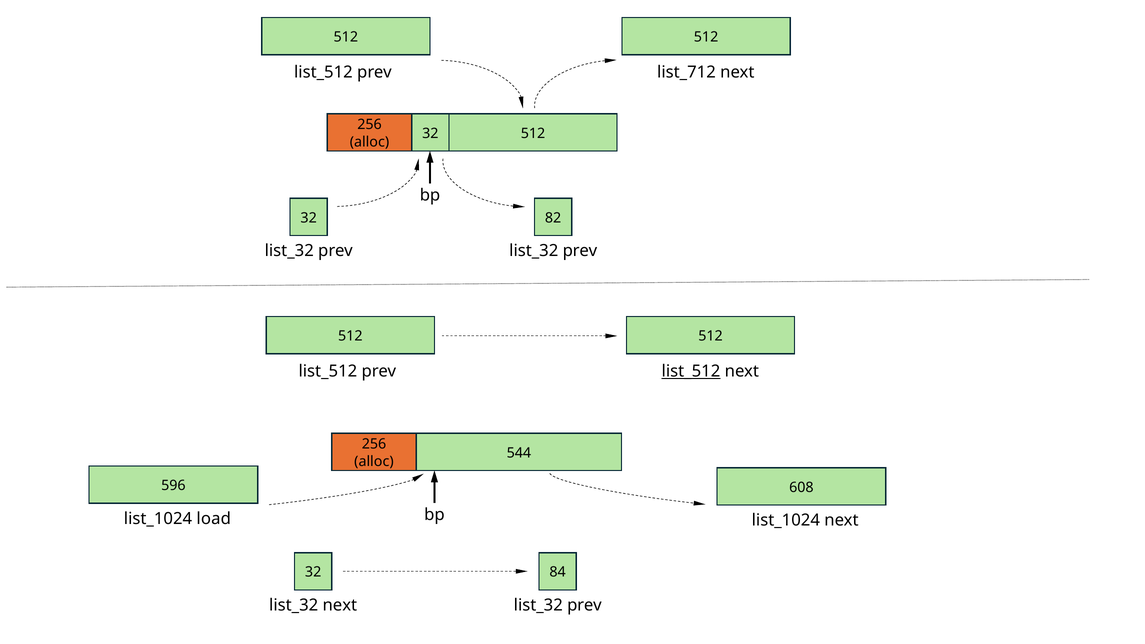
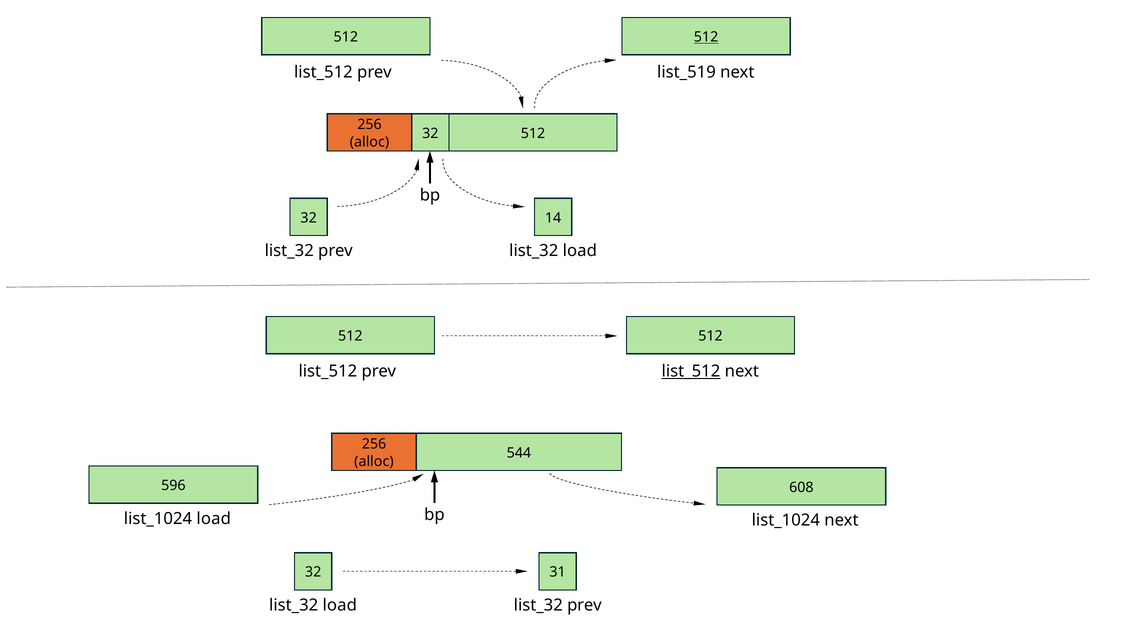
512 underline: none -> present (706, 37)
list_712: list_712 -> list_519 (686, 72)
82: 82 -> 14 (553, 218)
prev: prev -> load (580, 251)
84: 84 -> 31 (558, 572)
next: next -> load (340, 605)
